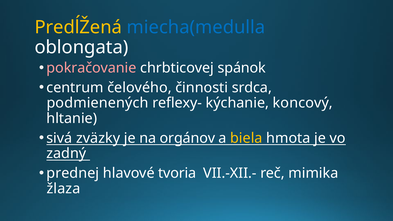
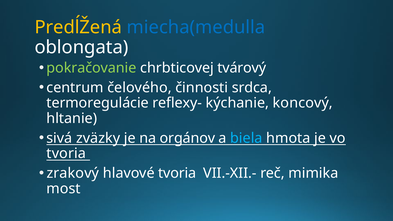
pokračovanie colour: pink -> light green (91, 68)
spánok: spánok -> tvárový (242, 68)
podmienených: podmienených -> termoregulácie (98, 103)
biela colour: yellow -> light blue (246, 138)
zadný: zadný -> tvoria (66, 154)
prednej: prednej -> zrakový (73, 173)
žlaza: žlaza -> most (64, 189)
